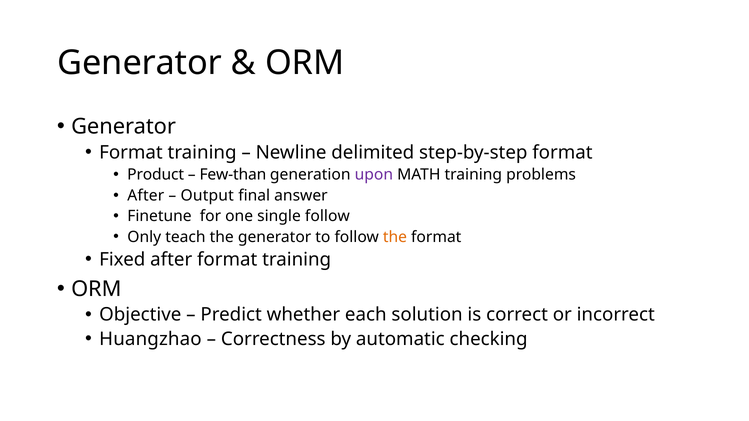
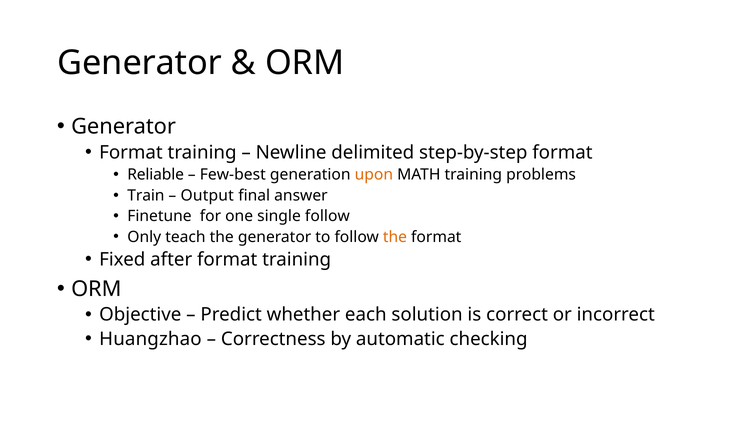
Product: Product -> Reliable (156, 175)
Few-than: Few-than -> Few-best (233, 175)
upon colour: purple -> orange (374, 175)
After: After -> Train (146, 196)
